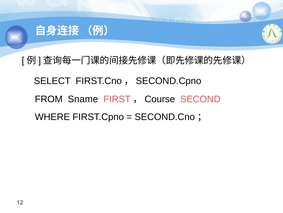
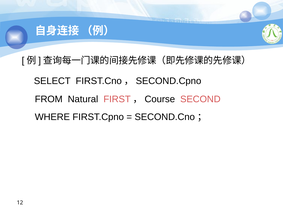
Sname: Sname -> Natural (83, 99)
